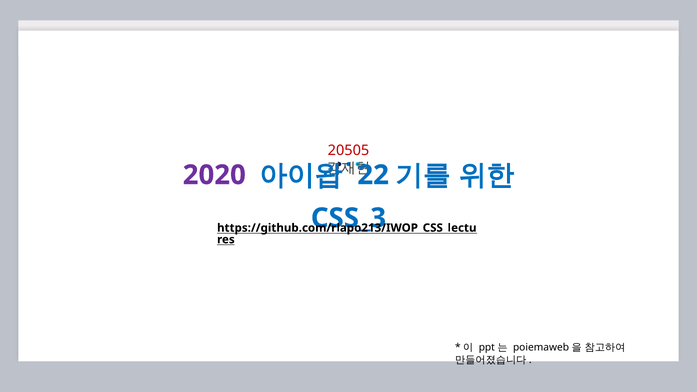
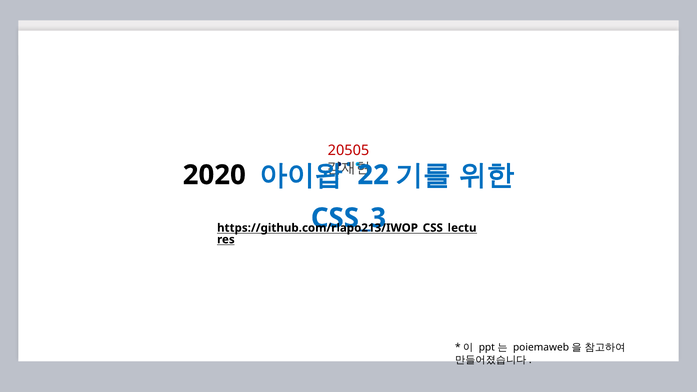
2020 colour: purple -> black (214, 175)
